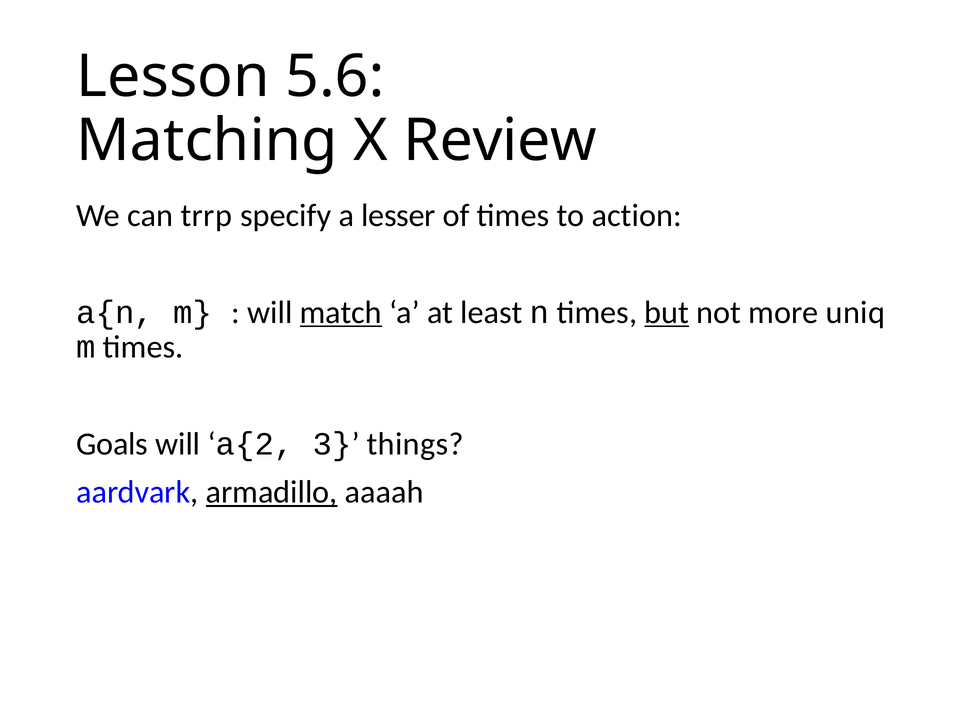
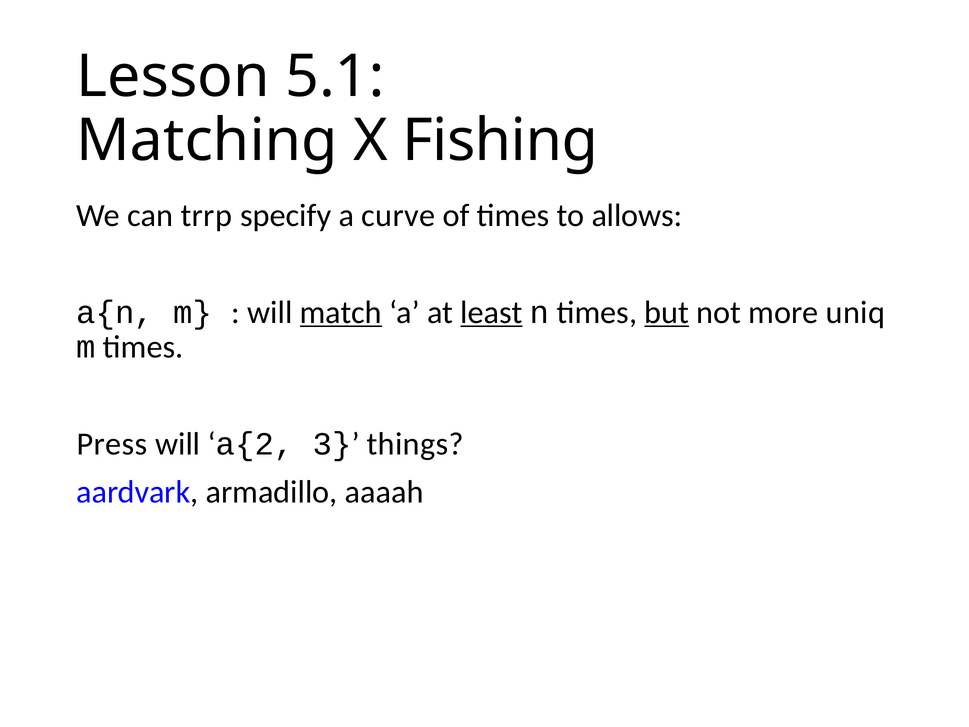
5.6: 5.6 -> 5.1 (335, 77)
Review: Review -> Fishing (500, 140)
lesser: lesser -> curve (398, 216)
action: action -> allows (637, 216)
least underline: none -> present (491, 312)
Goals: Goals -> Press (112, 444)
armadillo underline: present -> none (272, 492)
